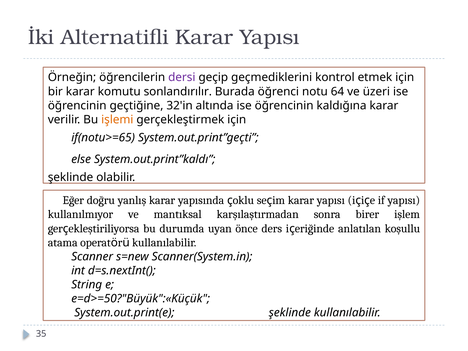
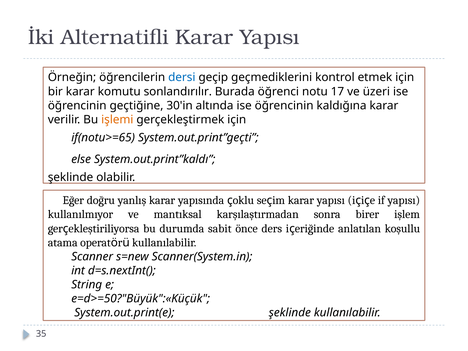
dersi colour: purple -> blue (182, 77)
64: 64 -> 17 (337, 91)
32'in: 32'in -> 30'in (180, 106)
uyan: uyan -> sabit (220, 228)
